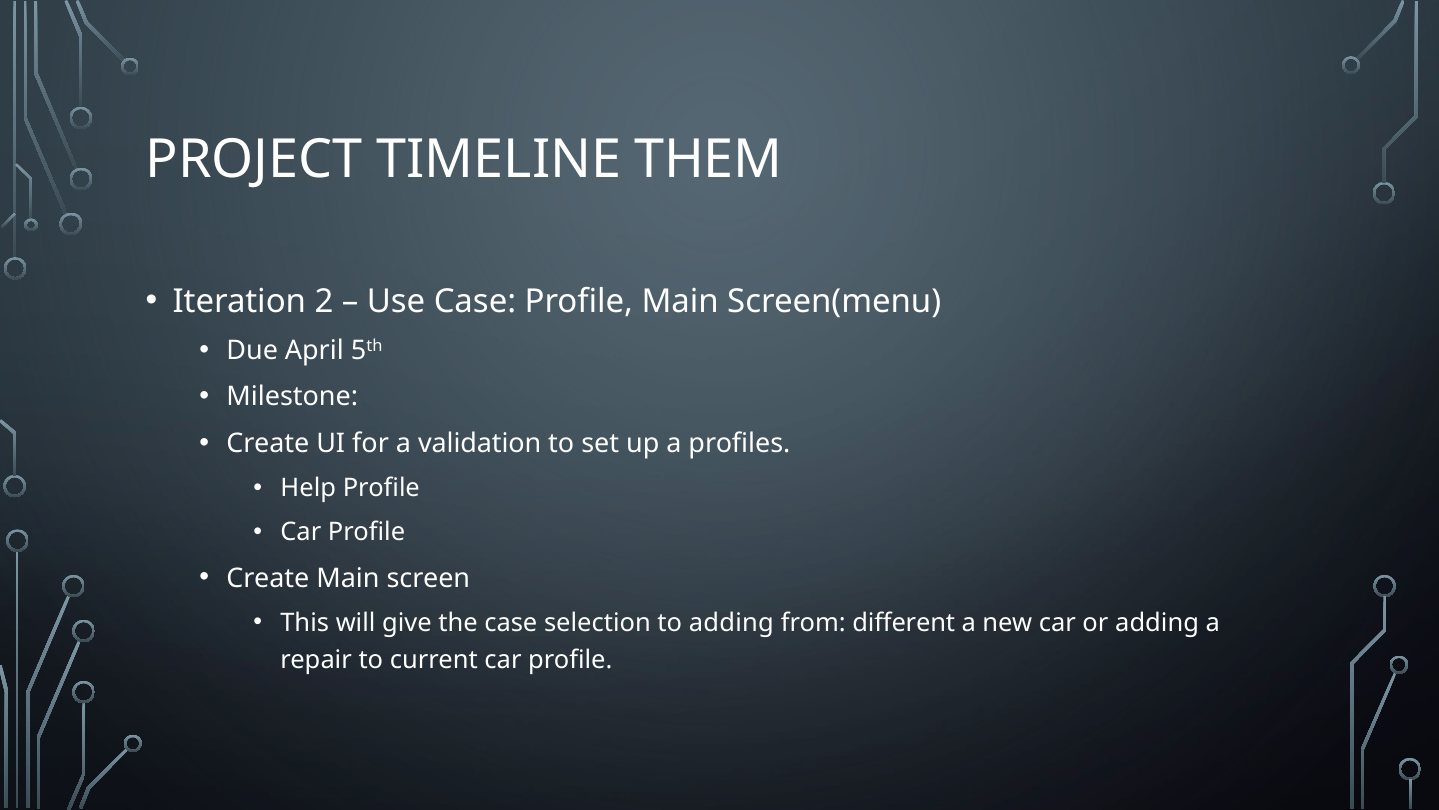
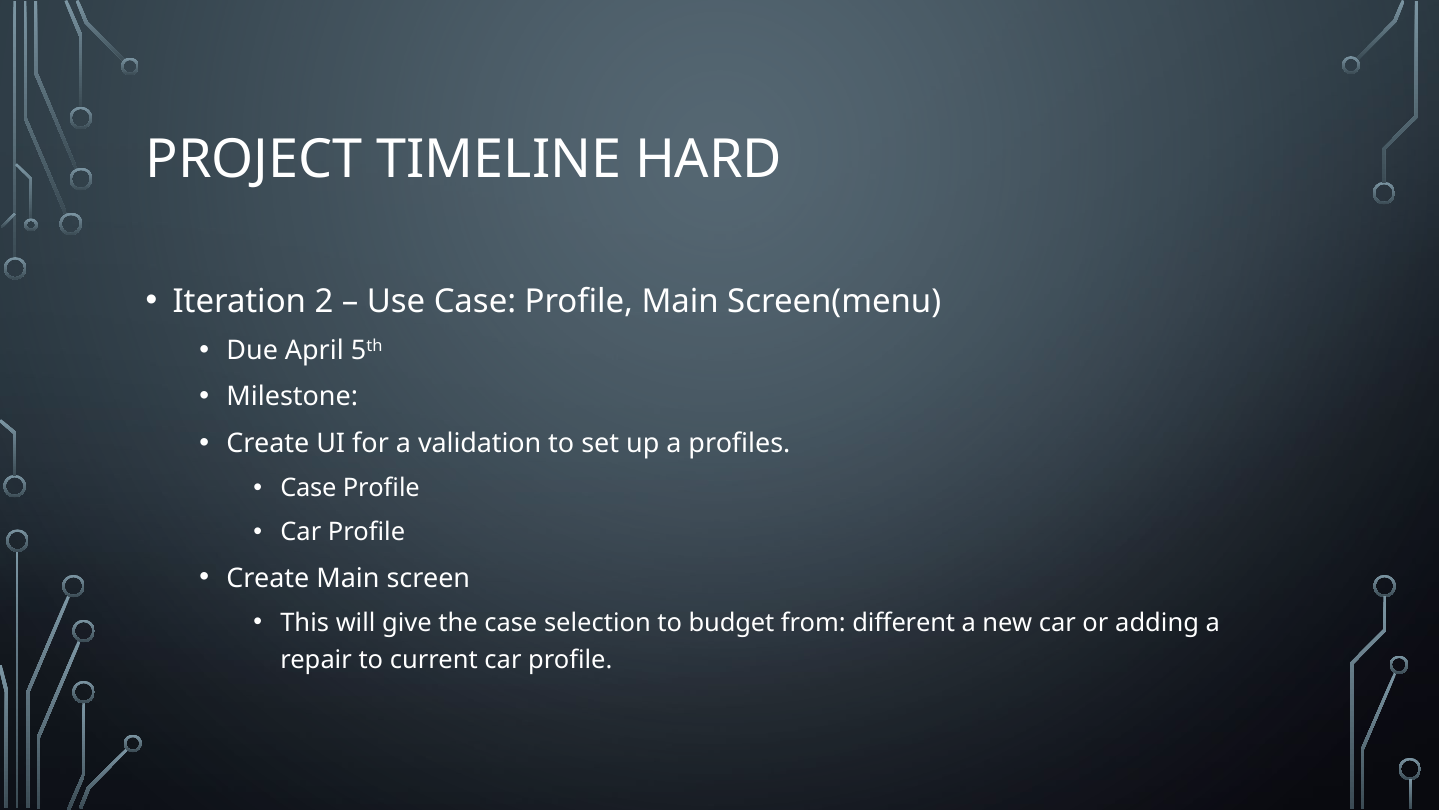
THEM: THEM -> HARD (708, 160)
Help: Help -> Case (308, 488)
to adding: adding -> budget (732, 623)
